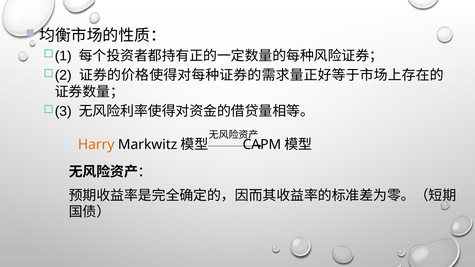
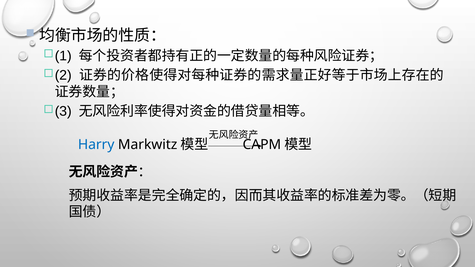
Harry colour: orange -> blue (96, 145)
